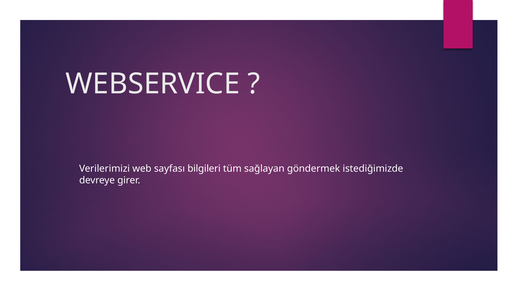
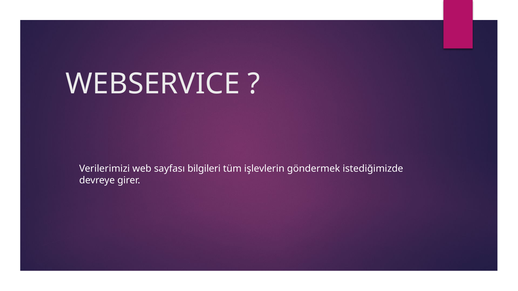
sağlayan: sağlayan -> işlevlerin (264, 169)
